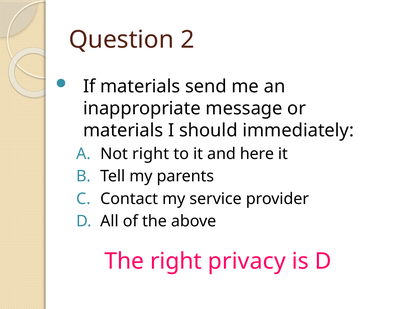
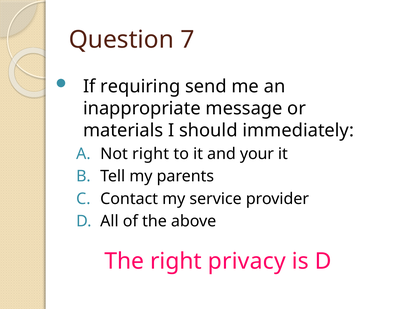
2: 2 -> 7 (187, 40)
If materials: materials -> requiring (140, 86)
here: here -> your (257, 154)
